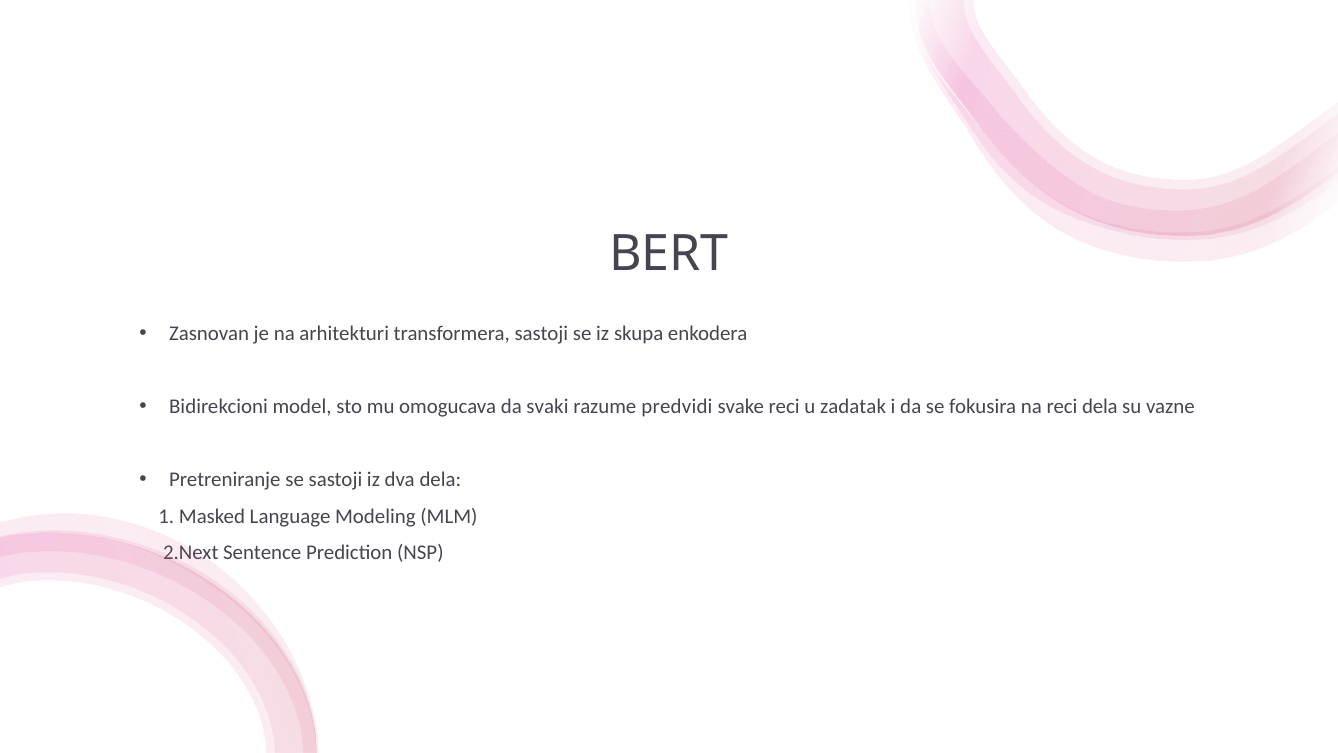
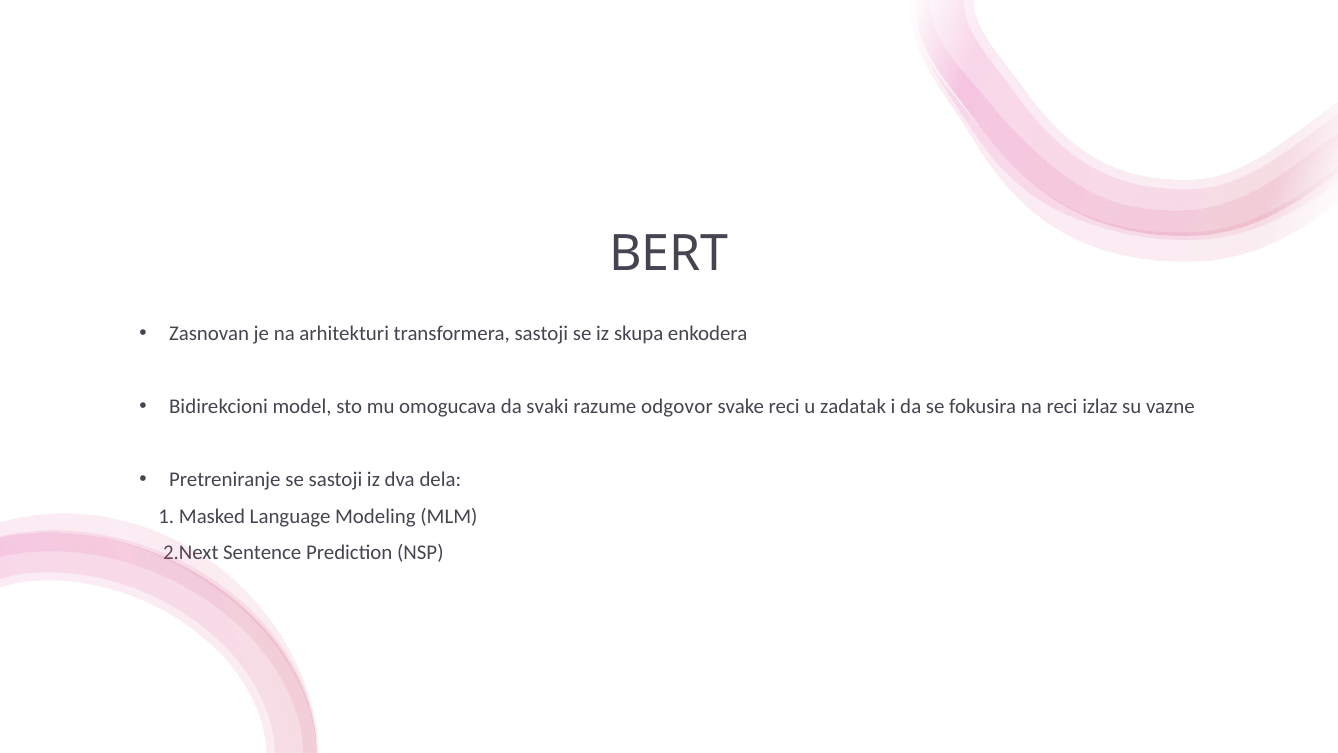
predvidi: predvidi -> odgovor (677, 406)
reci dela: dela -> izlaz (1100, 406)
